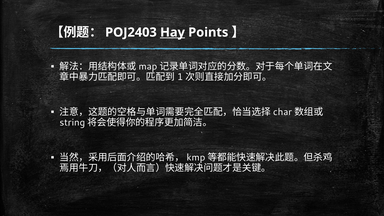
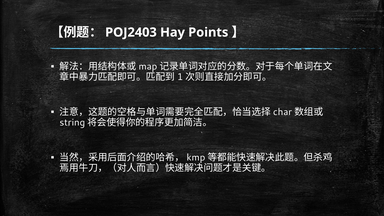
Hay underline: present -> none (172, 32)
